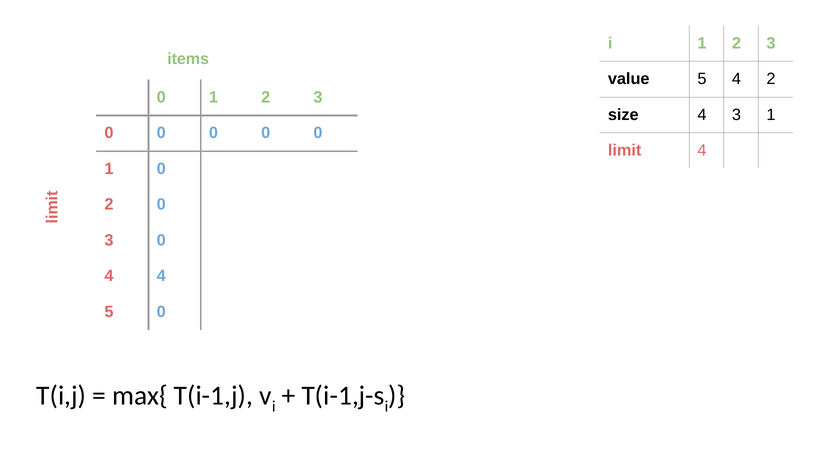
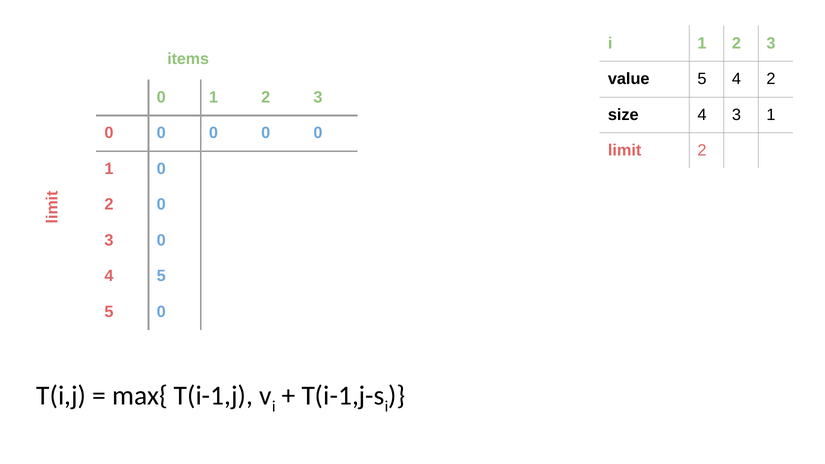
limit 4: 4 -> 2 (702, 150)
4 4: 4 -> 5 (161, 276)
